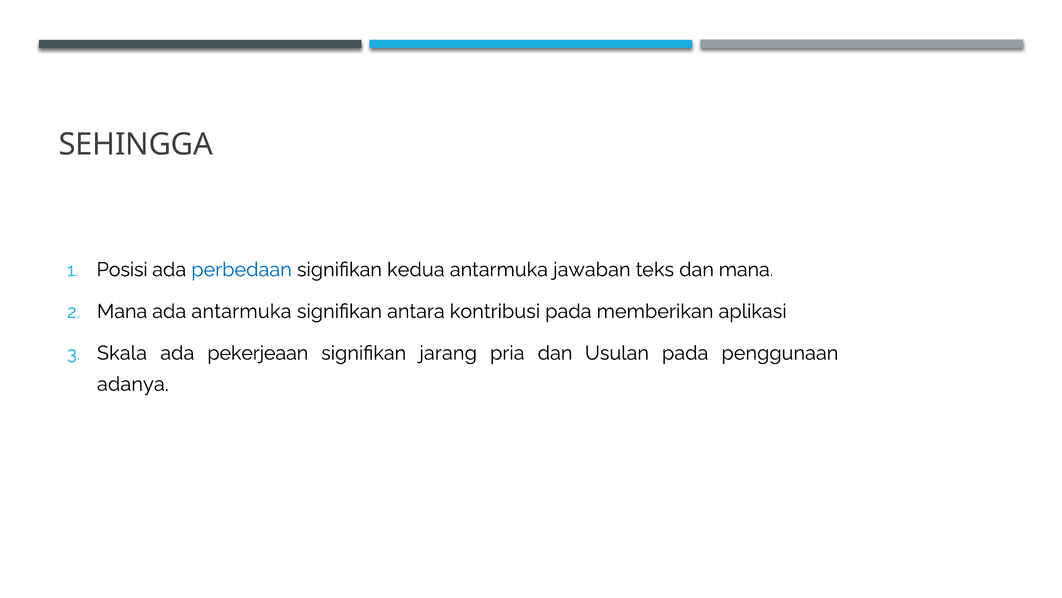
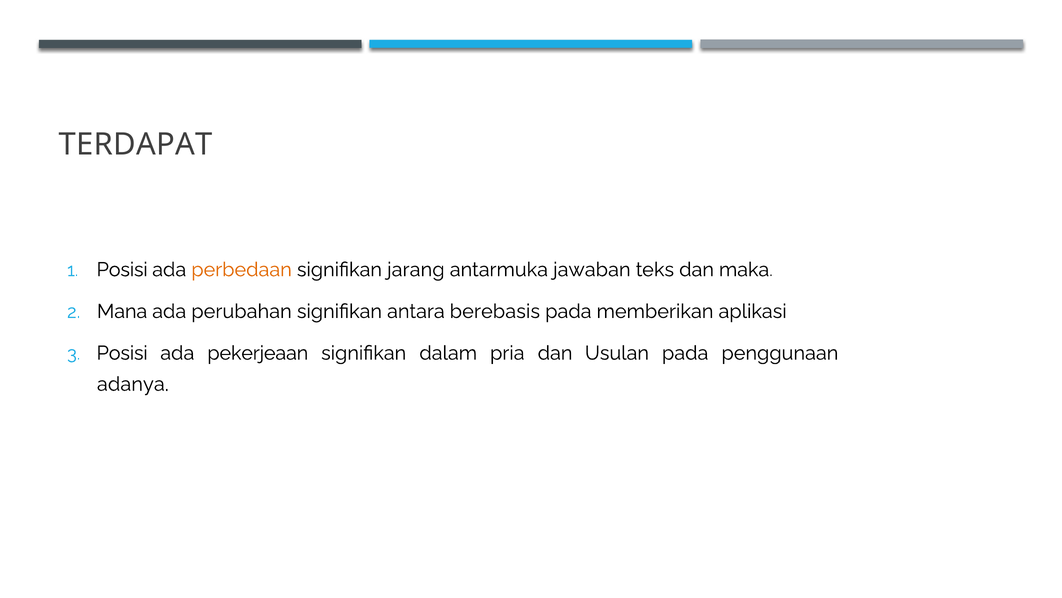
SEHINGGA: SEHINGGA -> TERDAPAT (136, 144)
perbedaan colour: blue -> orange (242, 269)
kedua: kedua -> jarang (416, 269)
dan mana: mana -> maka (746, 269)
ada antarmuka: antarmuka -> perubahan (242, 311)
kontribusi: kontribusi -> berebasis (495, 311)
Skala: Skala -> Posisi (122, 353)
jarang: jarang -> dalam (448, 353)
